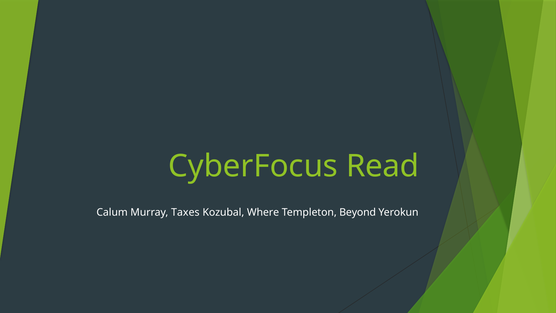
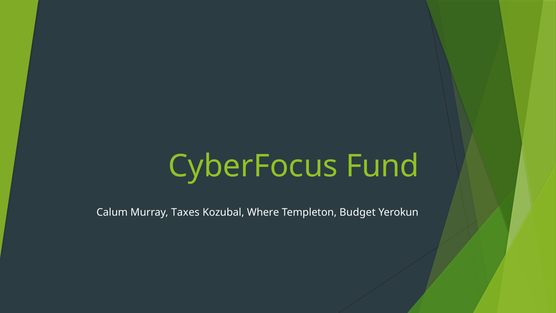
Read: Read -> Fund (383, 166)
Beyond: Beyond -> Budget (358, 212)
